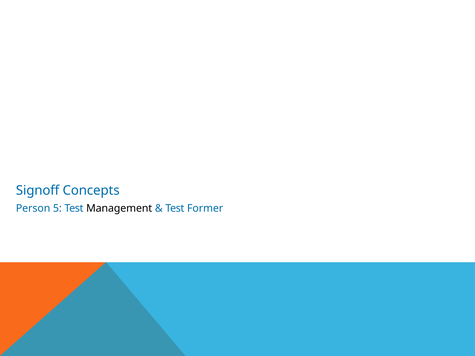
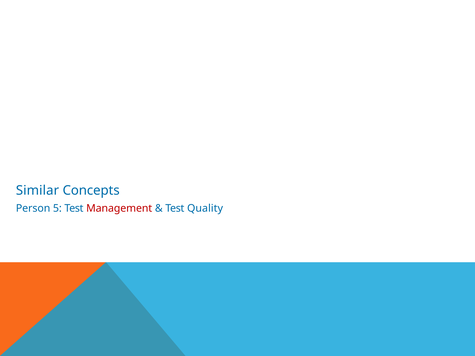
Signoff: Signoff -> Similar (37, 191)
Management colour: black -> red (119, 209)
Former: Former -> Quality (205, 209)
